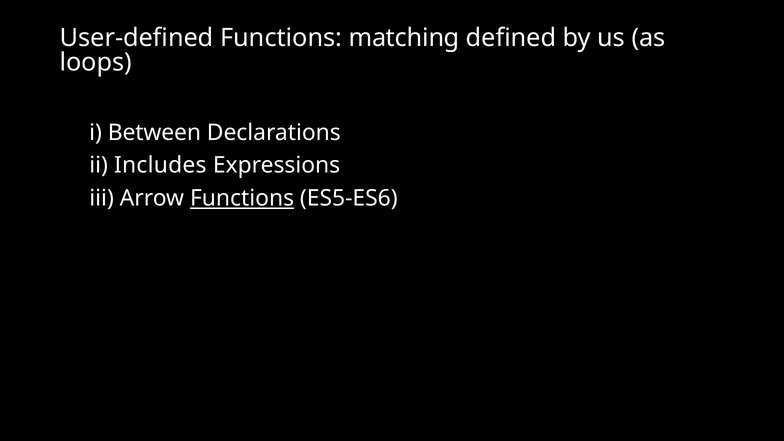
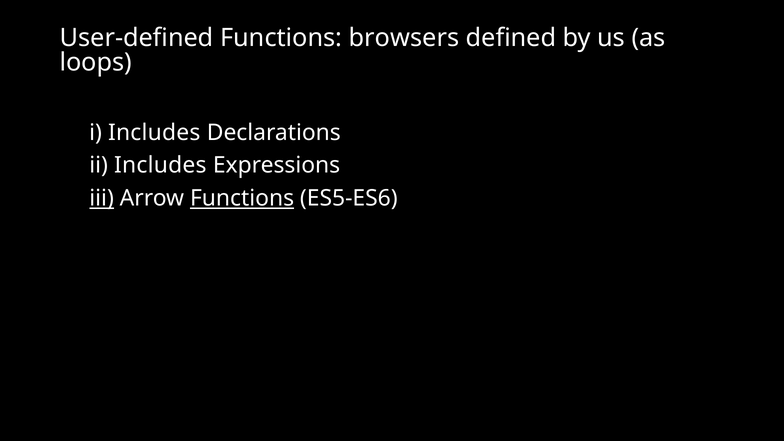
matching: matching -> browsers (404, 38)
i Between: Between -> Includes (154, 133)
iii underline: none -> present (102, 198)
